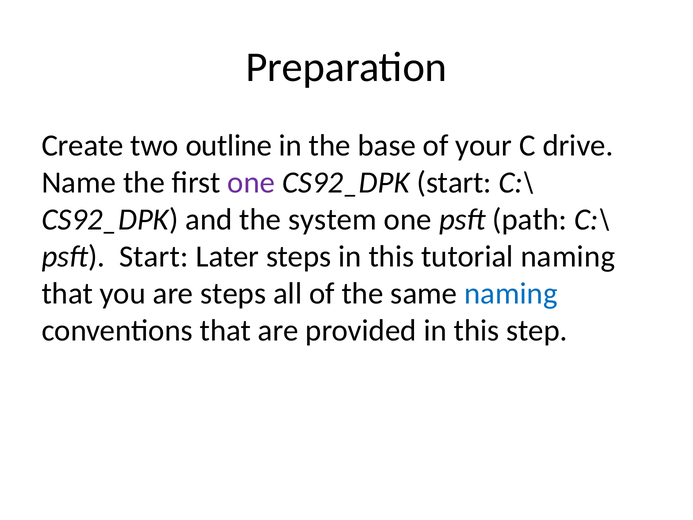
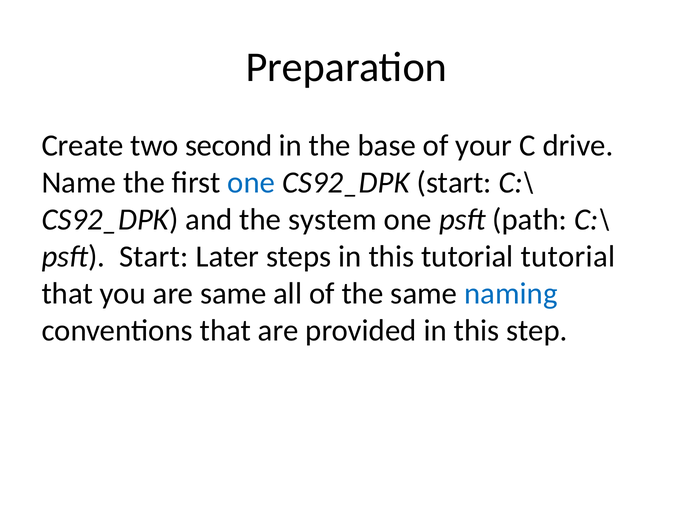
outline: outline -> second (229, 145)
one colour: purple -> blue (251, 182)
tutorial naming: naming -> tutorial (568, 256)
are steps: steps -> same (233, 293)
